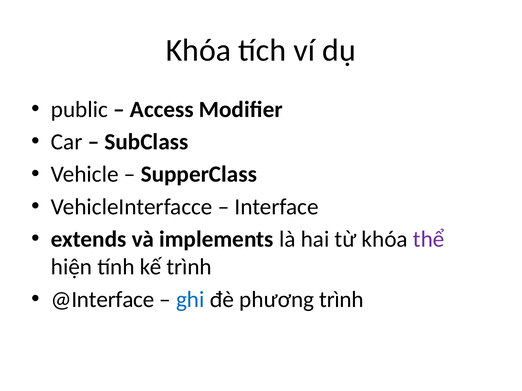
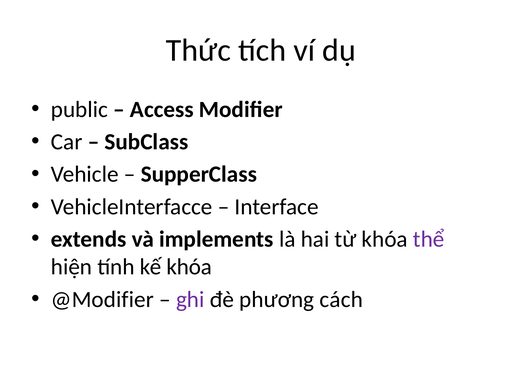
Khóa: Khóa -> Thức (198, 51)
kế trình: trình -> khóa (189, 267)
@Interface: @Interface -> @Modifier (102, 300)
ghi colour: blue -> purple (190, 300)
phương trình: trình -> cách (341, 300)
